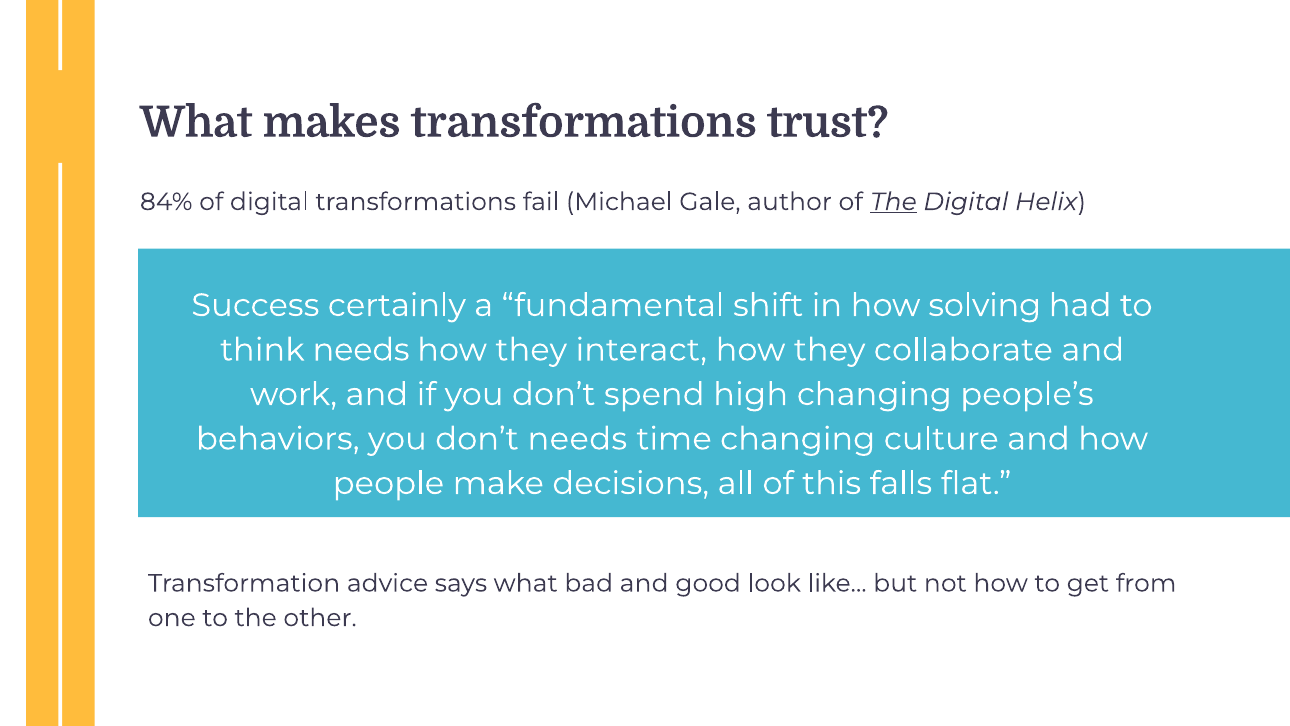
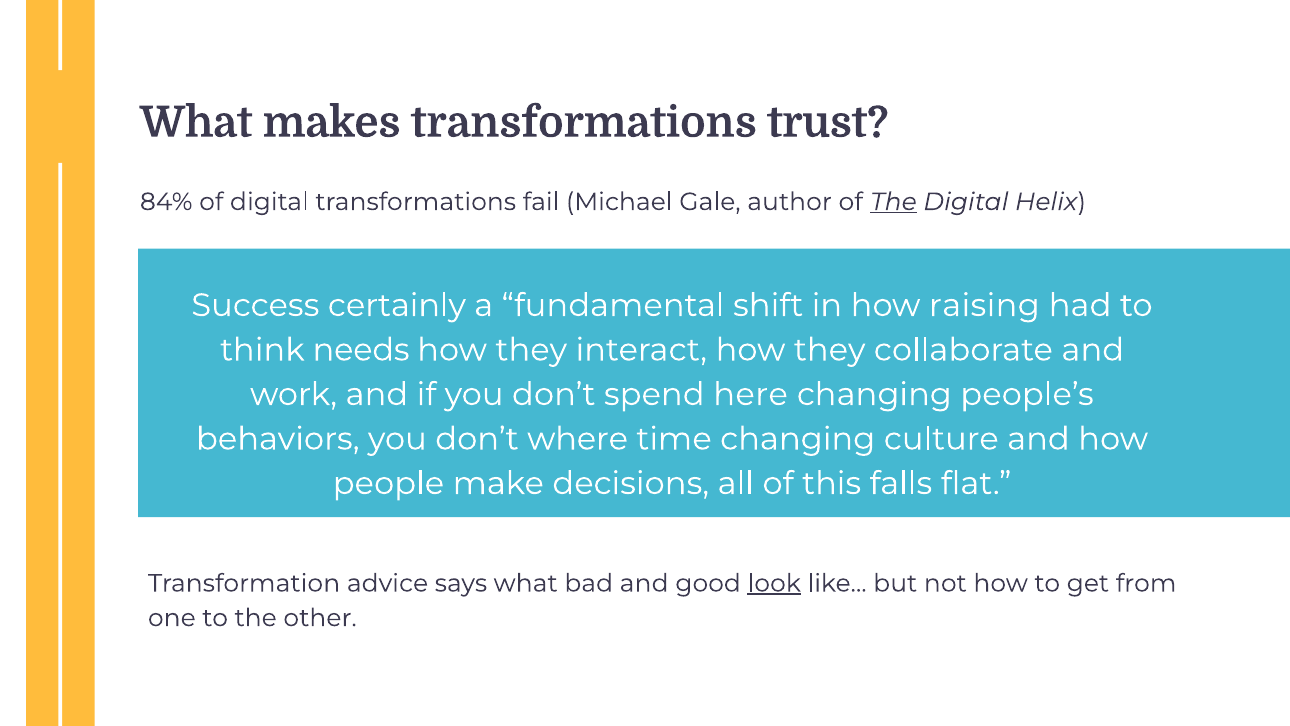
solving: solving -> raising (984, 305)
high: high -> here (751, 394)
don’t needs: needs -> where (578, 439)
look underline: none -> present (774, 583)
